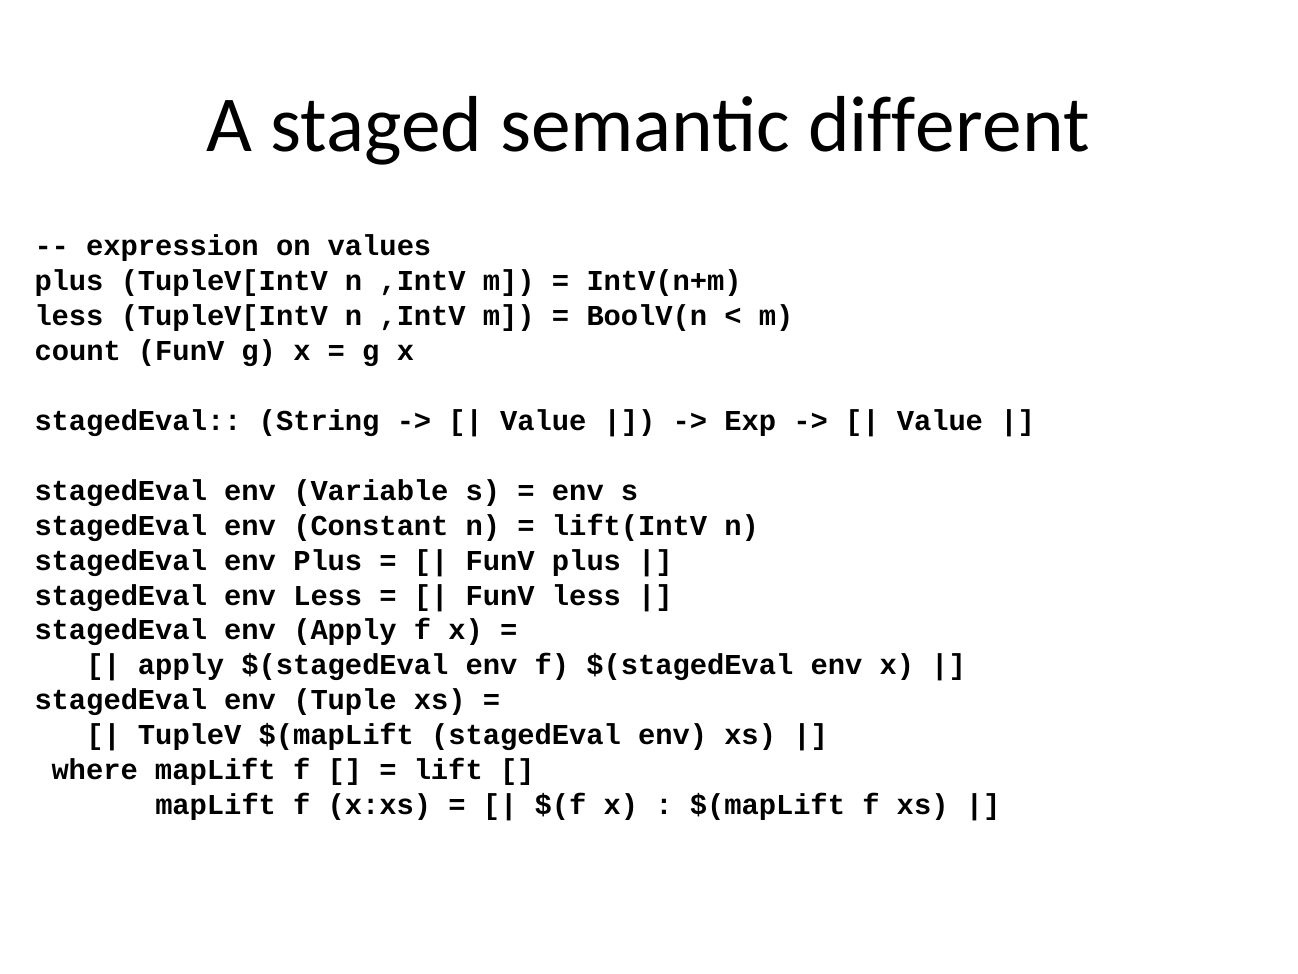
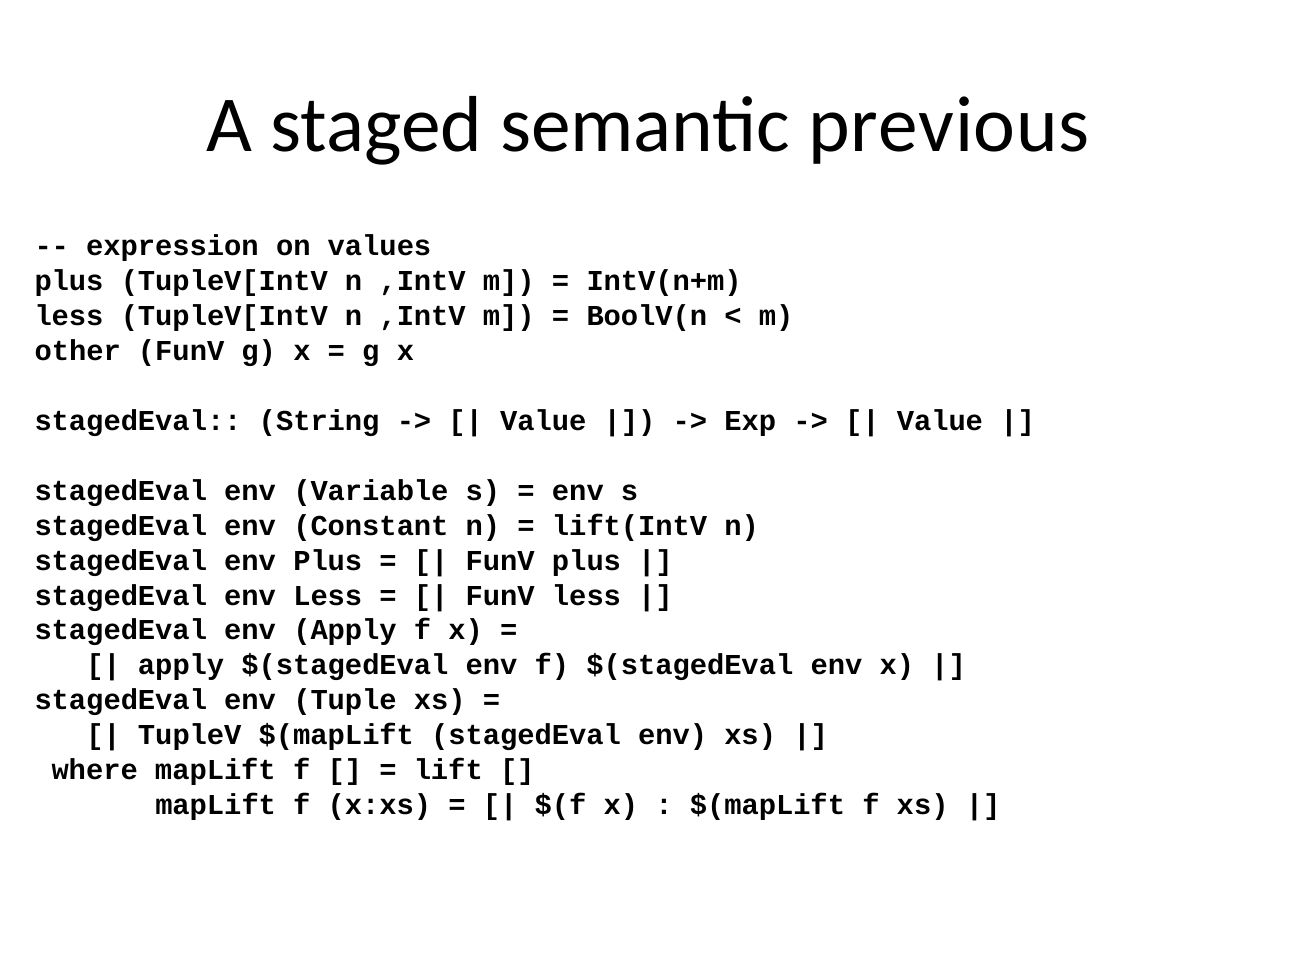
different: different -> previous (949, 126)
count: count -> other (78, 351)
